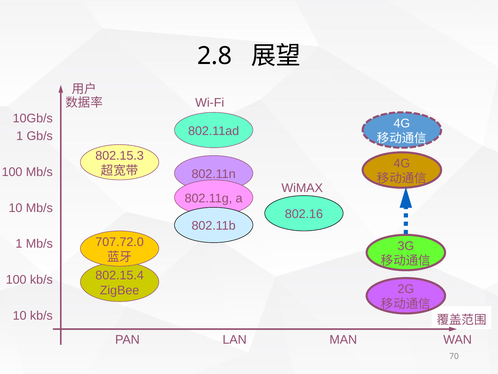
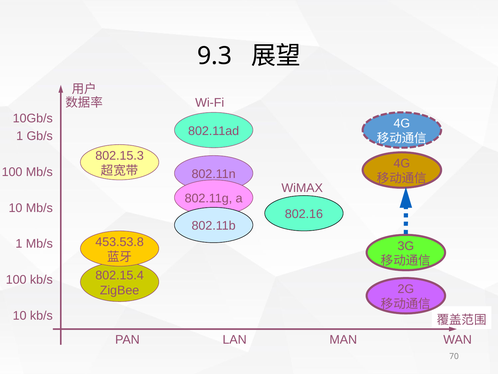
2.8: 2.8 -> 9.3 (215, 56)
707.72.0: 707.72.0 -> 453.53.8 (120, 242)
